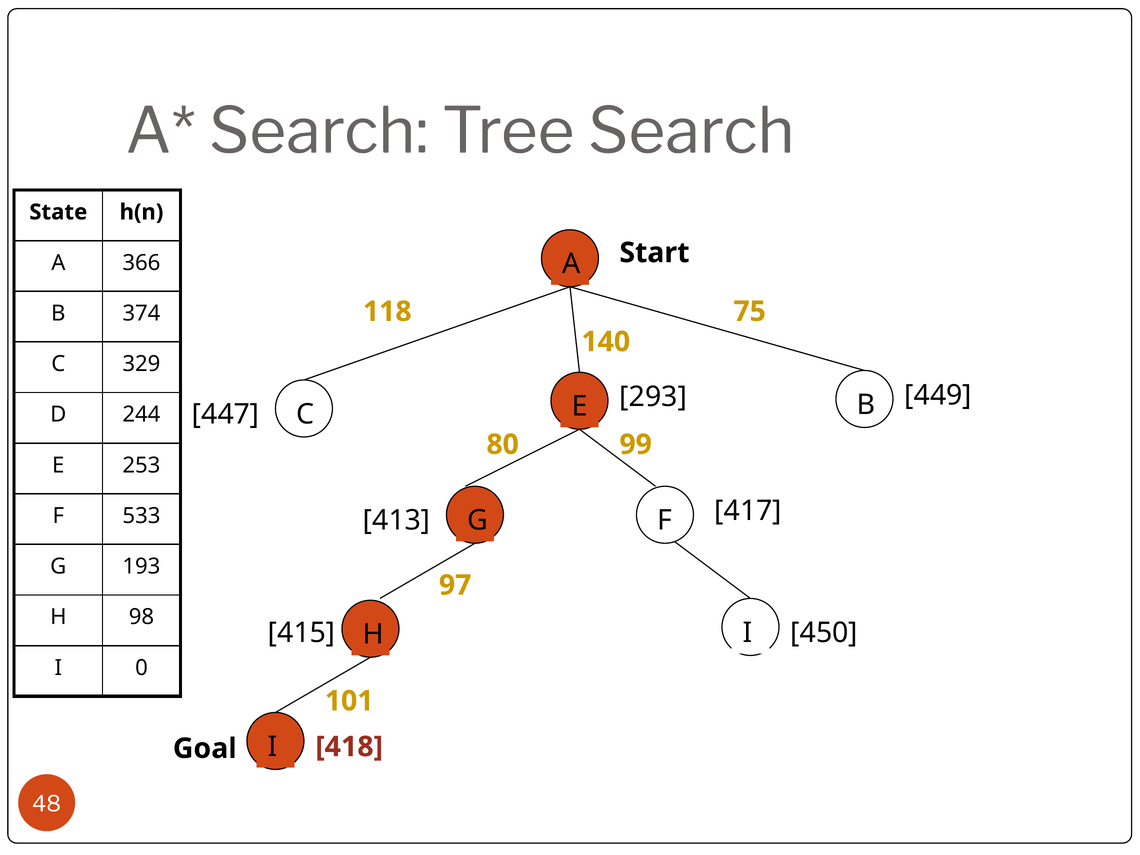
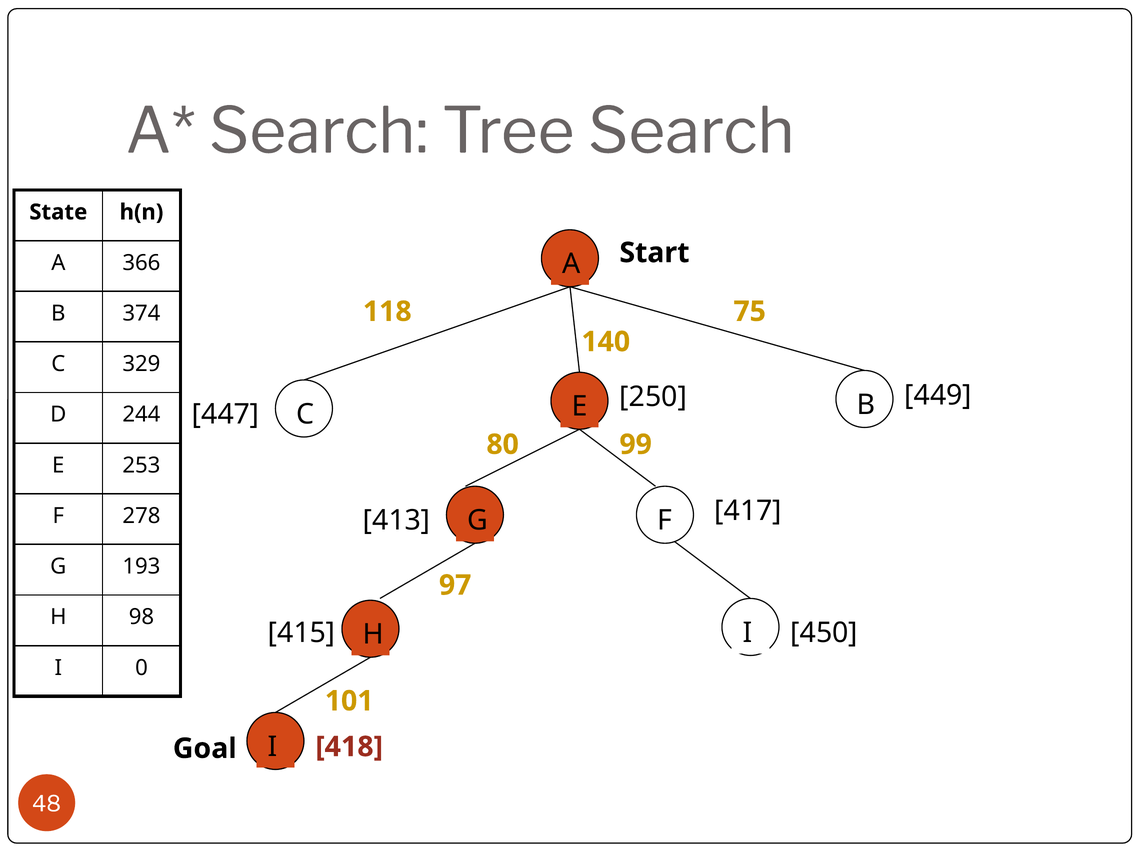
293: 293 -> 250 (653, 397)
533: 533 -> 278 (141, 516)
